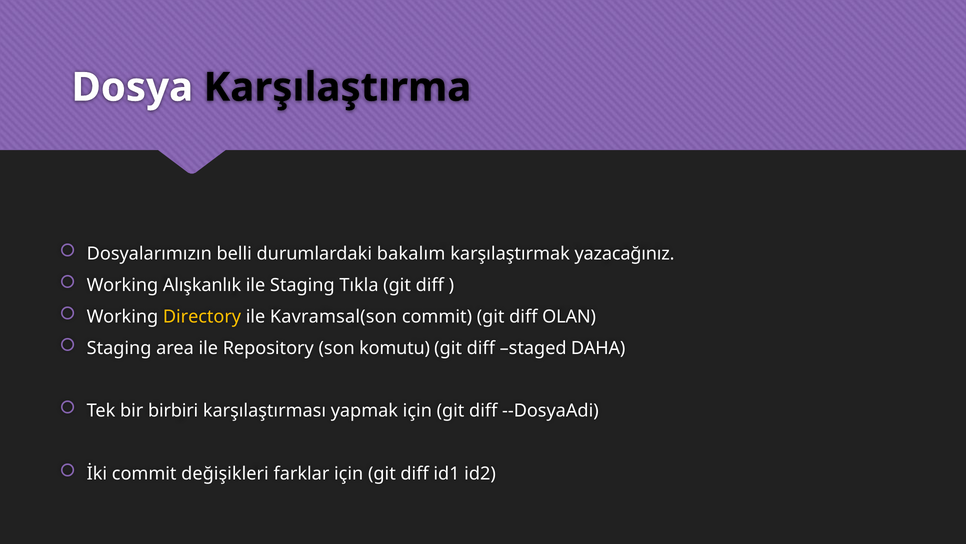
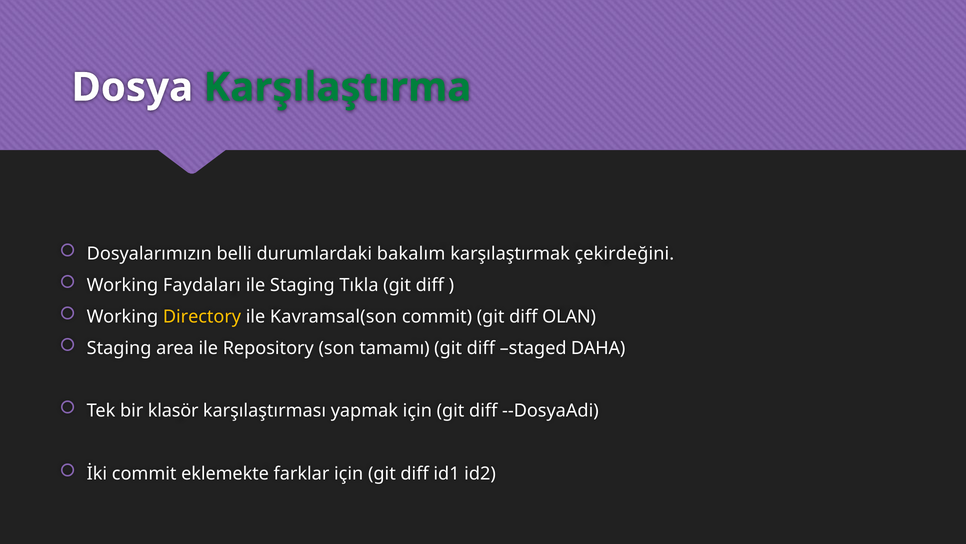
Karşılaştırma colour: black -> green (337, 87)
yazacağınız: yazacağınız -> çekirdeğini (624, 253)
Alışkanlık: Alışkanlık -> Faydaları (202, 285)
komutu: komutu -> tamamı (395, 348)
birbiri: birbiri -> klasör (173, 410)
değişikleri: değişikleri -> eklemekte (225, 473)
